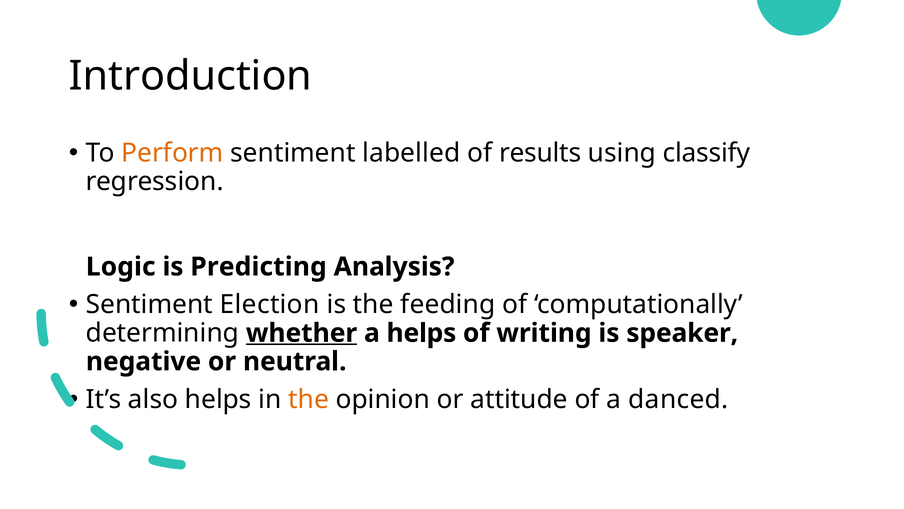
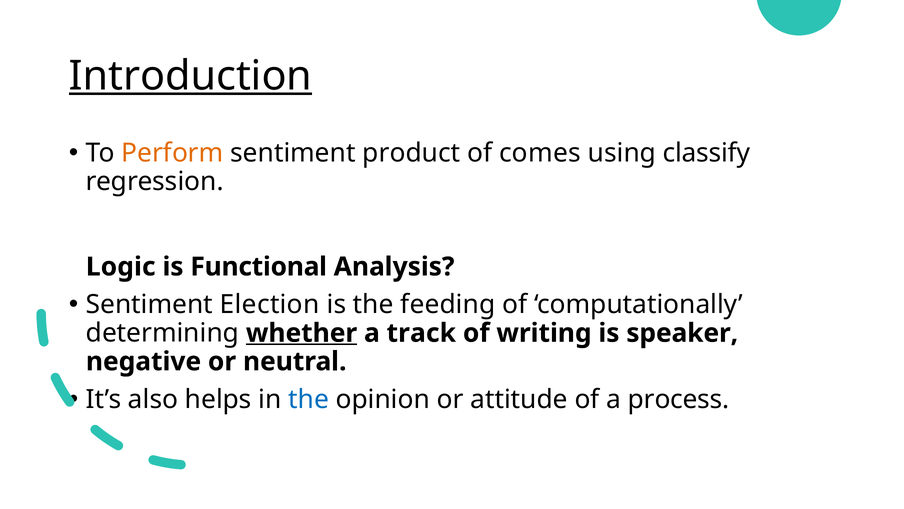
Introduction underline: none -> present (191, 76)
labelled: labelled -> product (411, 153)
results: results -> comes (540, 153)
Predicting: Predicting -> Functional (259, 266)
a helps: helps -> track (421, 333)
the colour: orange -> blue (309, 399)
danced: danced -> process (679, 399)
